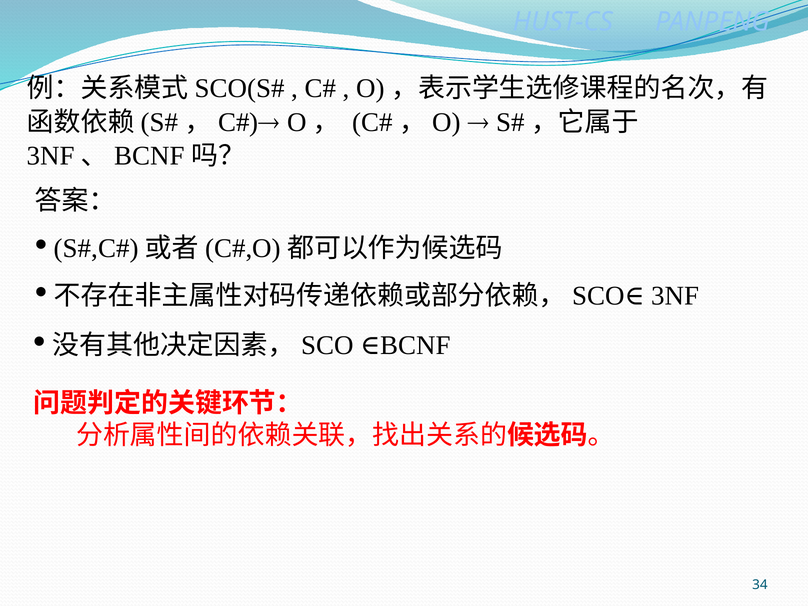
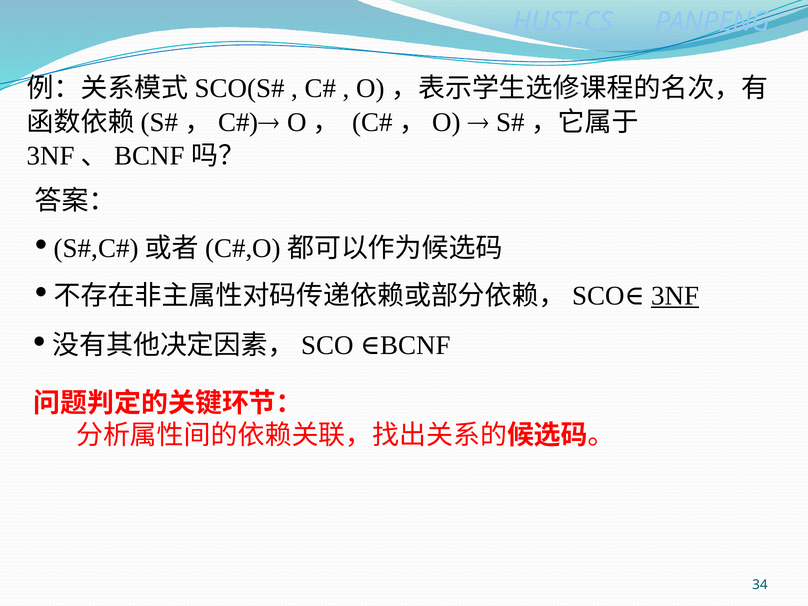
3NF underline: none -> present (675, 296)
